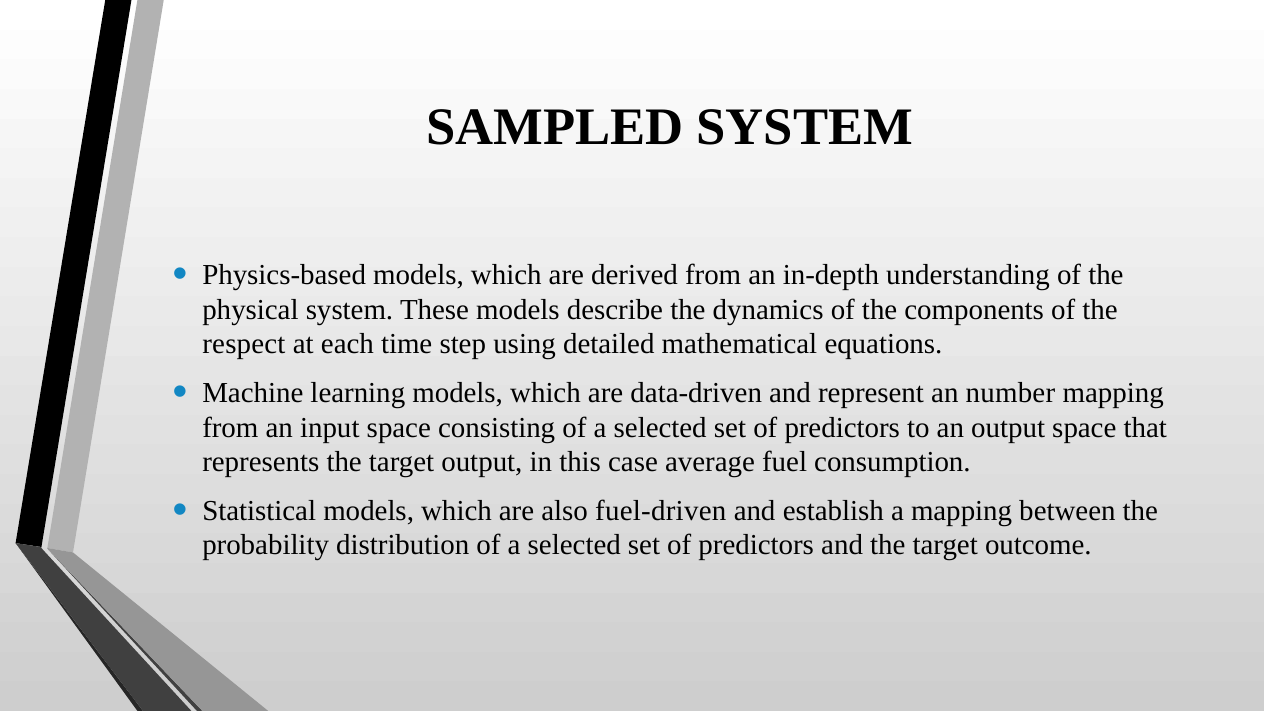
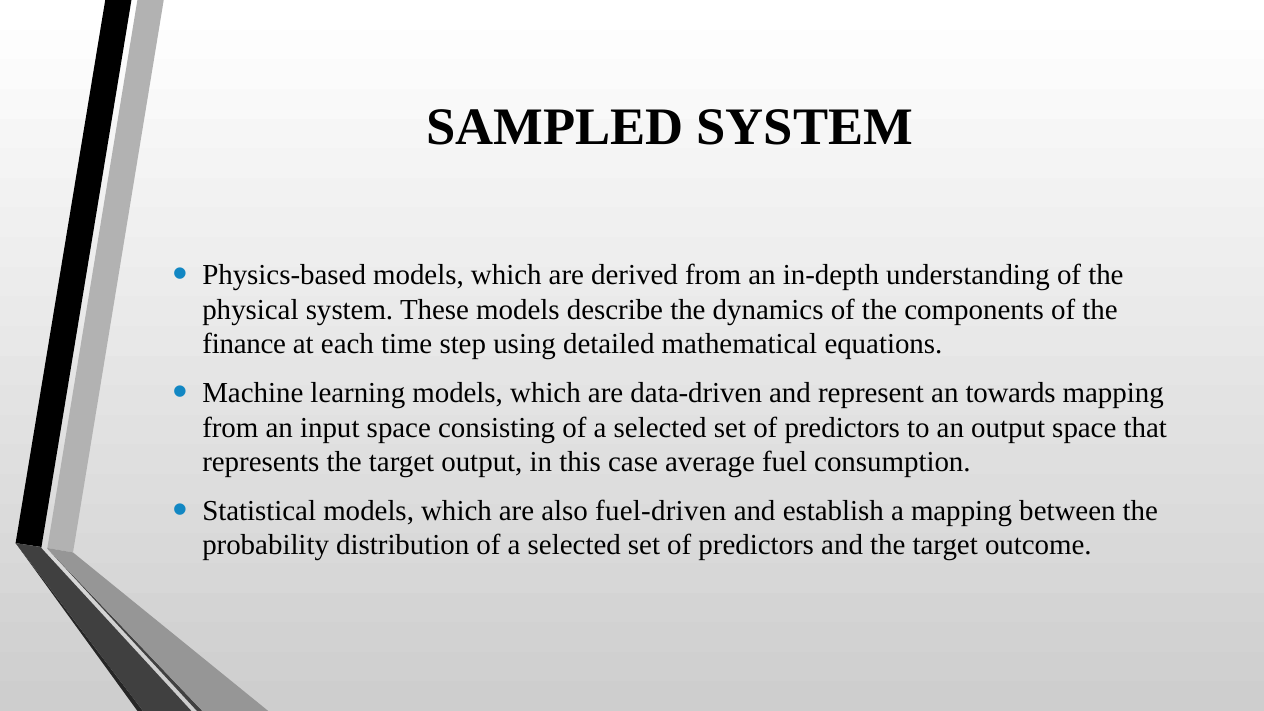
respect: respect -> finance (244, 344)
number: number -> towards (1011, 393)
